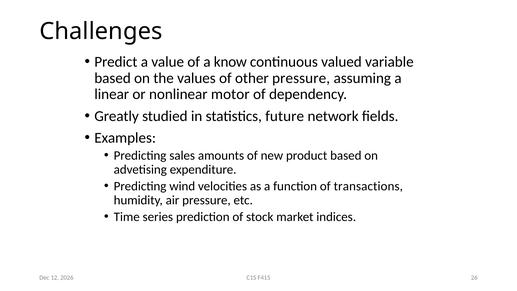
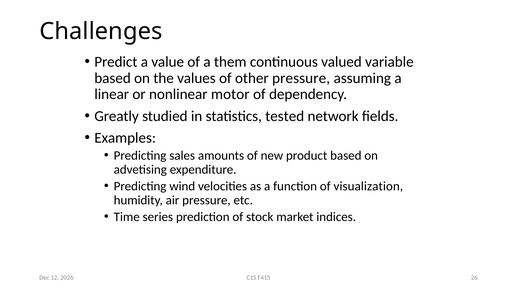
know: know -> them (230, 62)
future: future -> tested (285, 116)
transactions: transactions -> visualization (368, 186)
